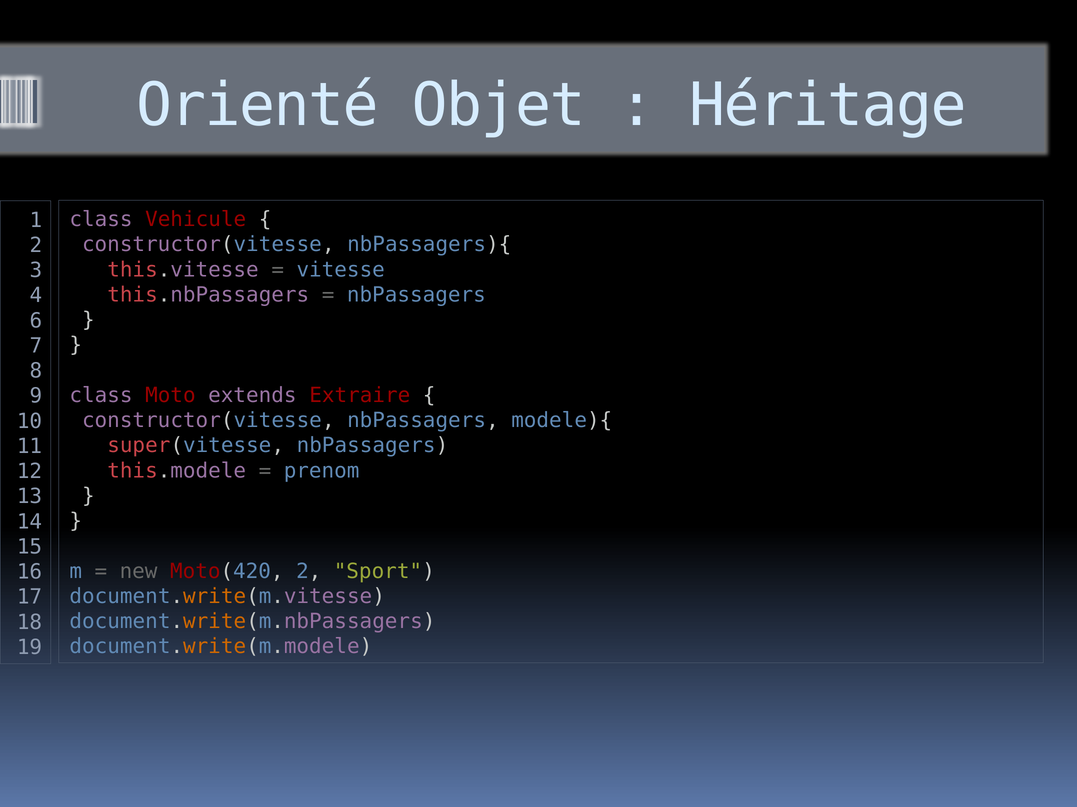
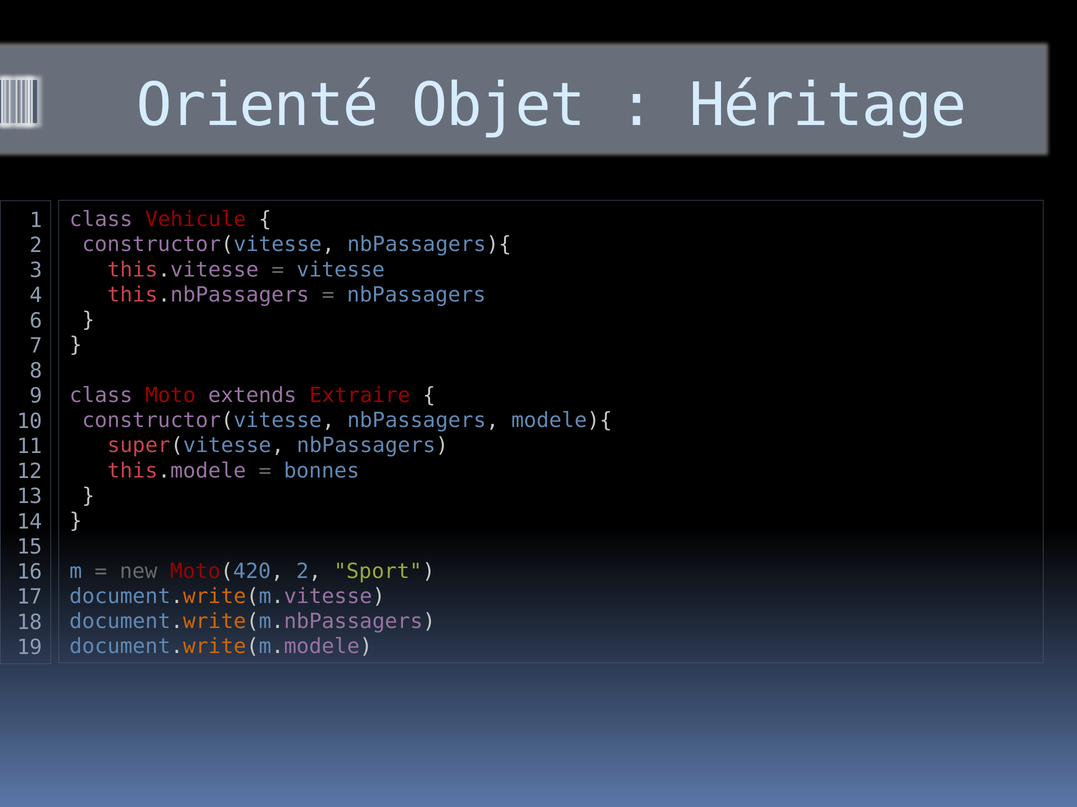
prenom: prenom -> bonnes (322, 471)
